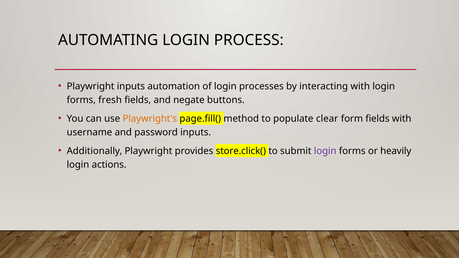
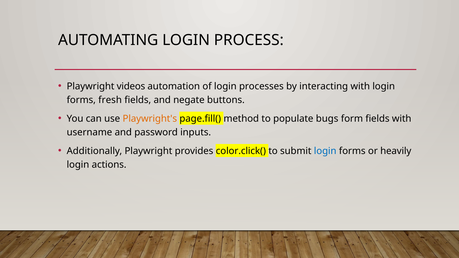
Playwright inputs: inputs -> videos (131, 86)
clear: clear -> bugs (327, 119)
store.click(: store.click( -> color.click( (241, 151)
login colour: purple -> blue (325, 151)
